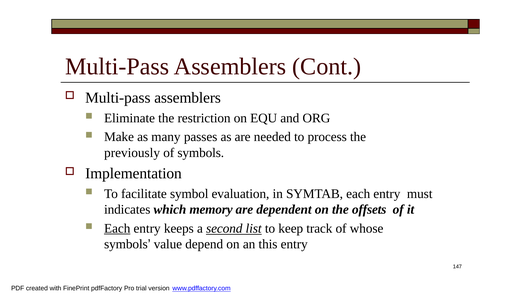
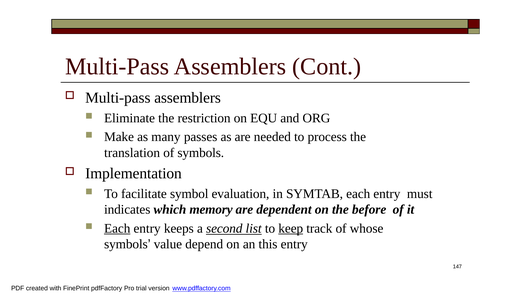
previously: previously -> translation (132, 153)
offsets: offsets -> before (369, 209)
keep underline: none -> present (291, 228)
